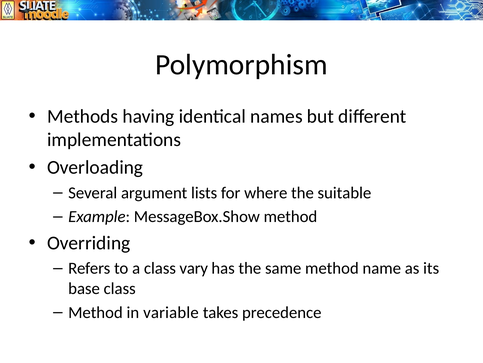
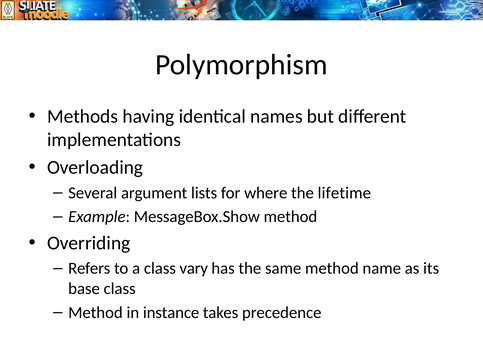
suitable: suitable -> lifetime (344, 192)
variable: variable -> instance (171, 312)
